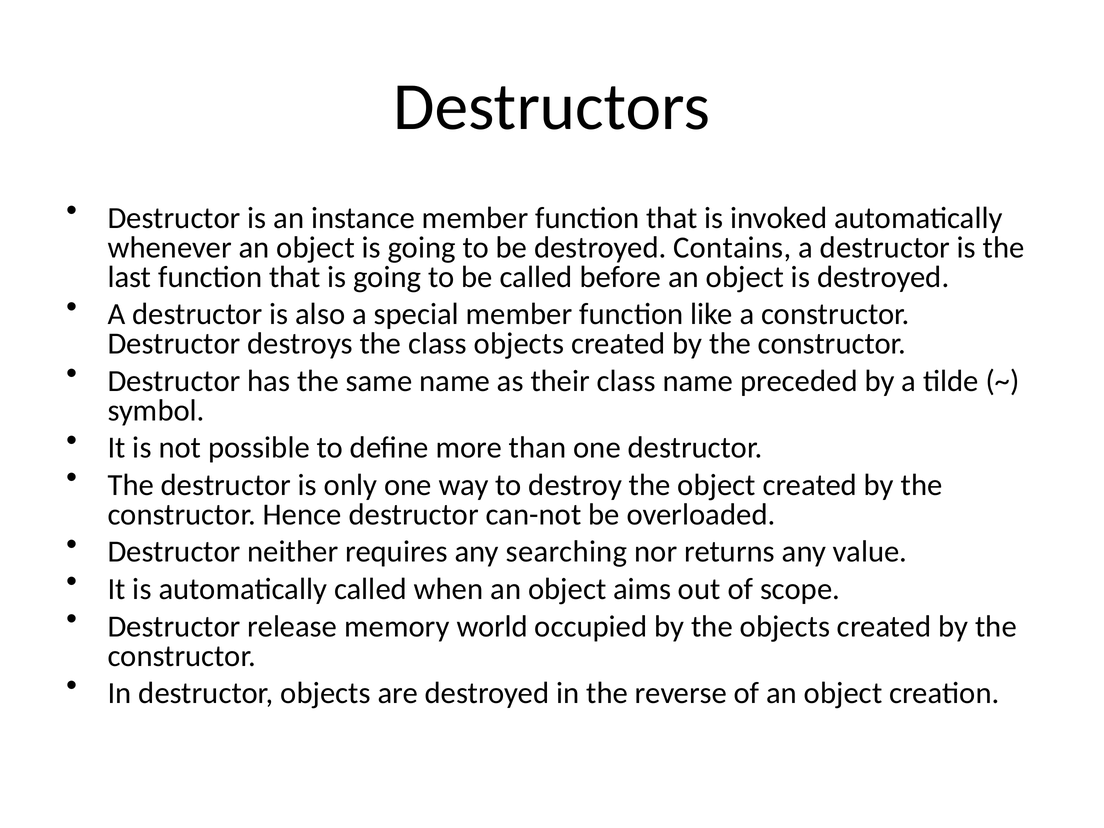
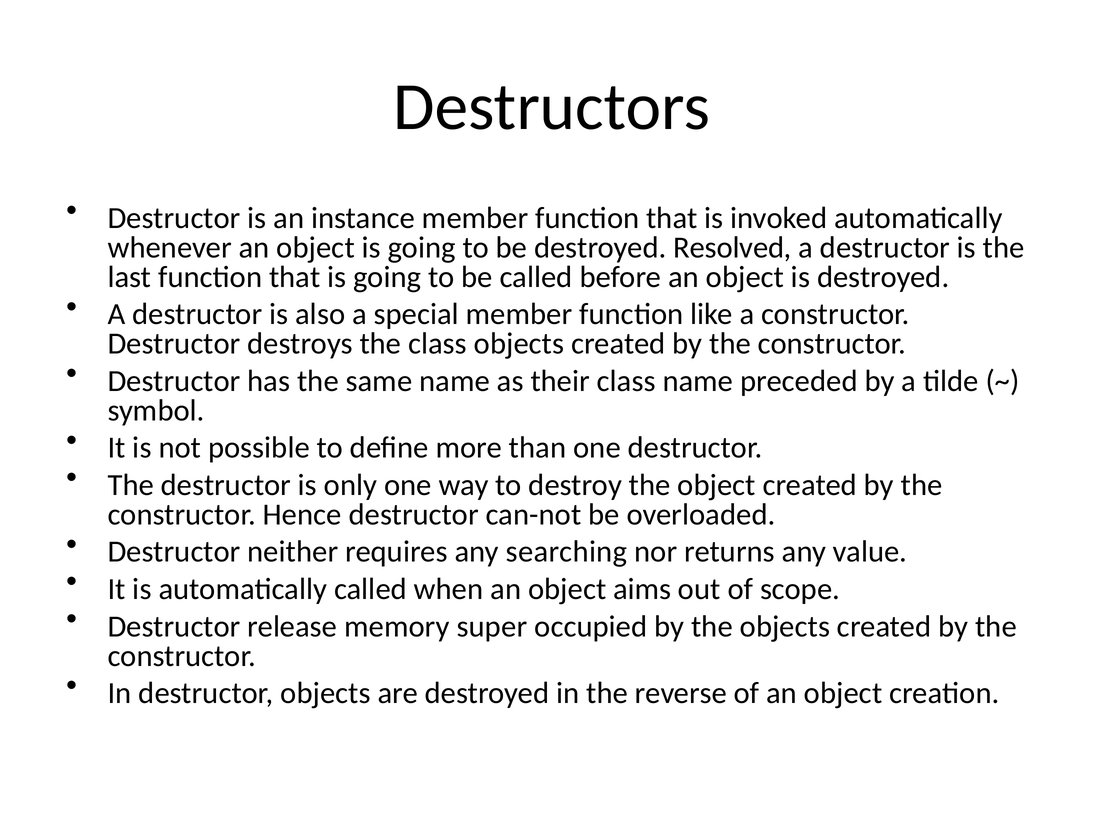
Contains: Contains -> Resolved (733, 248)
world: world -> super (492, 626)
